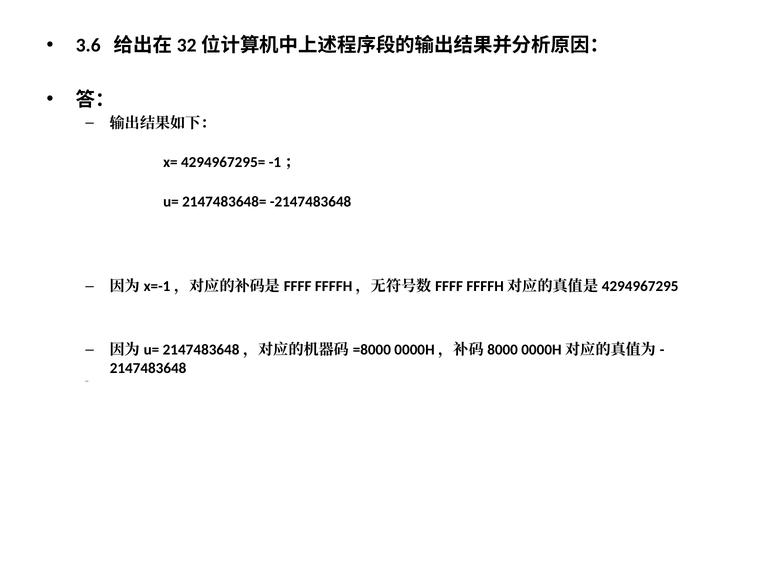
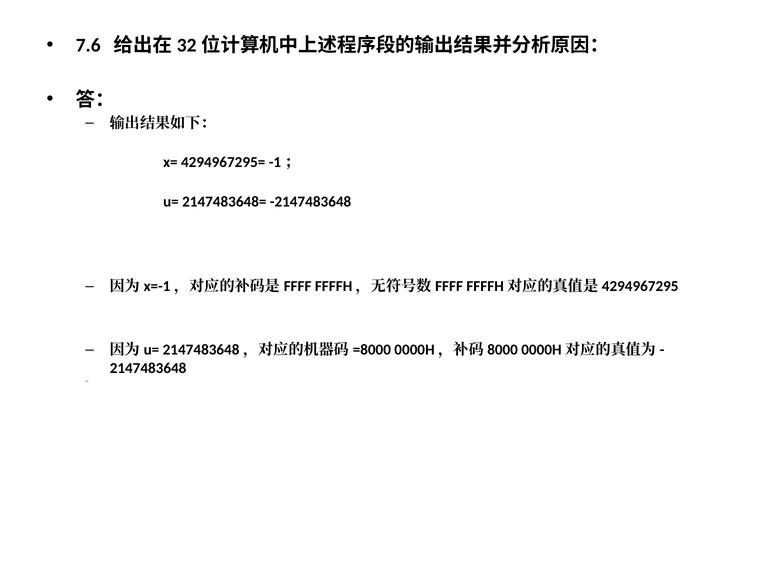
3.6: 3.6 -> 7.6 (88, 45)
